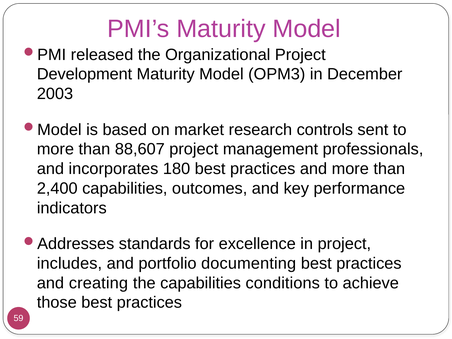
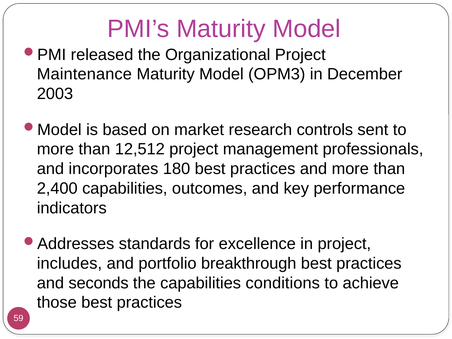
Development: Development -> Maintenance (84, 74)
88,607: 88,607 -> 12,512 (140, 149)
documenting: documenting -> breakthrough (249, 263)
creating: creating -> seconds (99, 283)
